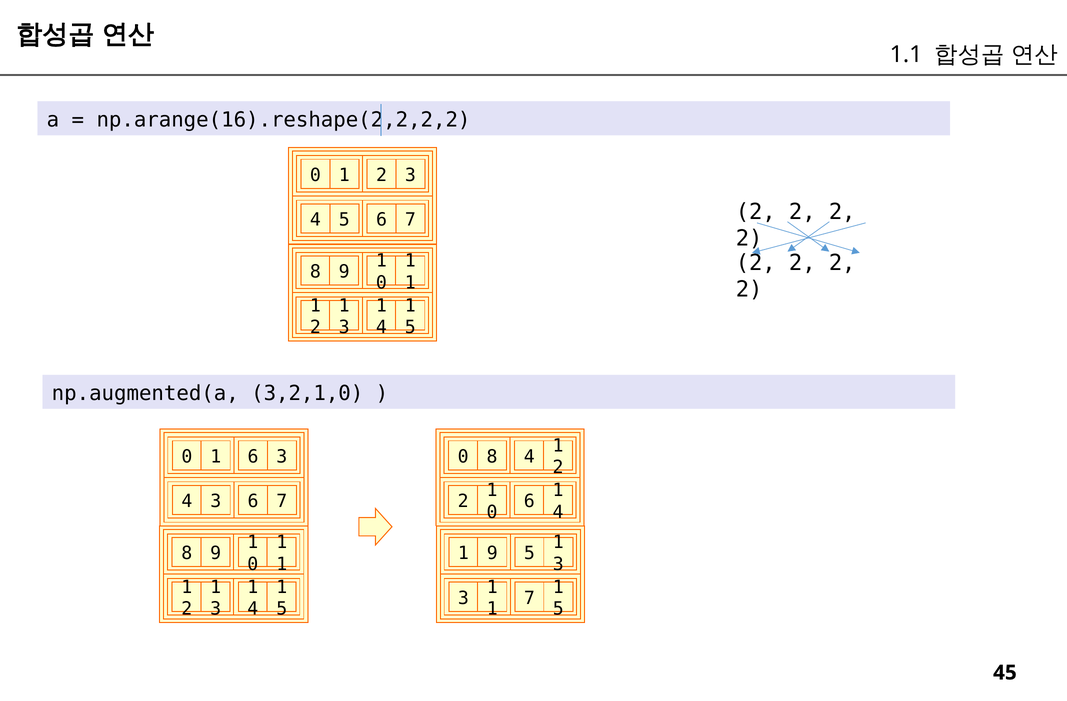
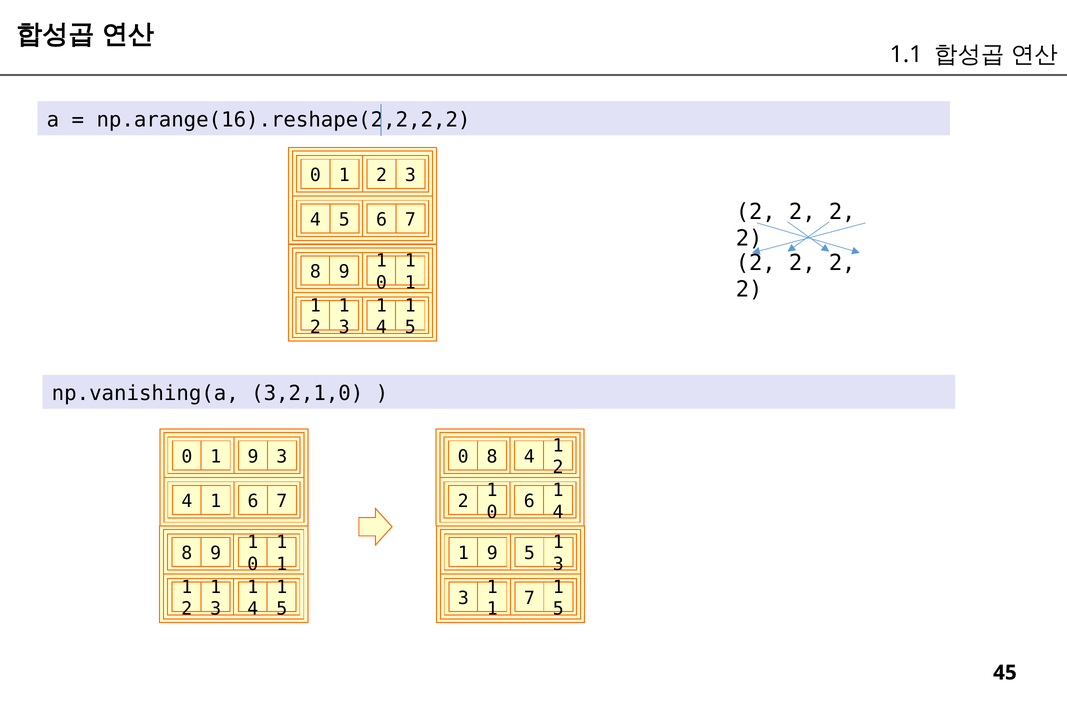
np.augmented(a: np.augmented(a -> np.vanishing(a (145, 393)
0 1 6: 6 -> 9 (253, 456)
3: 3 -> 1 (216, 501)
